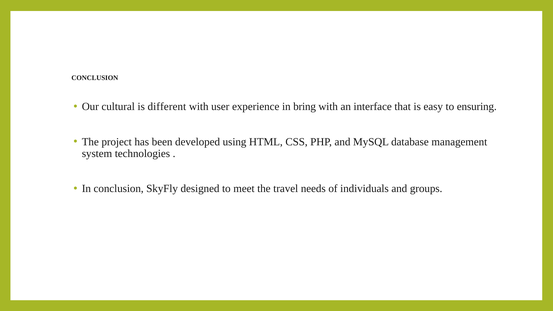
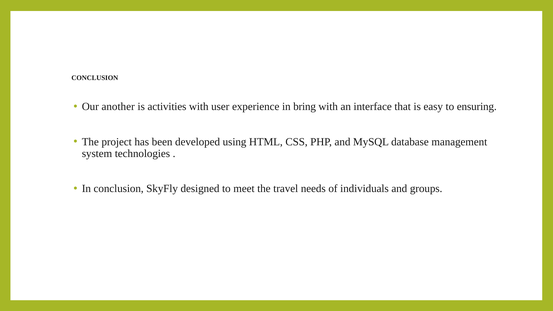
cultural: cultural -> another (118, 107)
different: different -> activities (167, 107)
